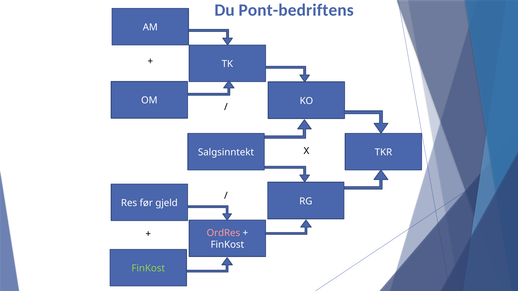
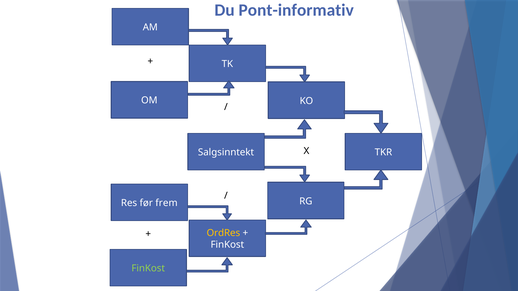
Pont-bedriftens: Pont-bedriftens -> Pont-informativ (296, 10)
gjeld: gjeld -> frem (166, 203)
OrdRes colour: pink -> yellow (223, 233)
